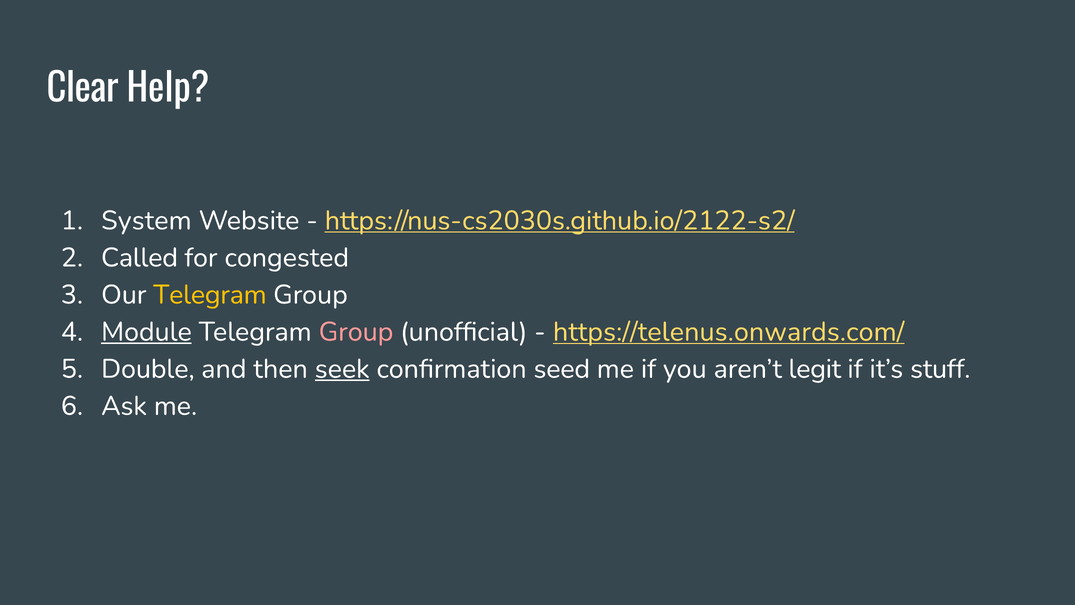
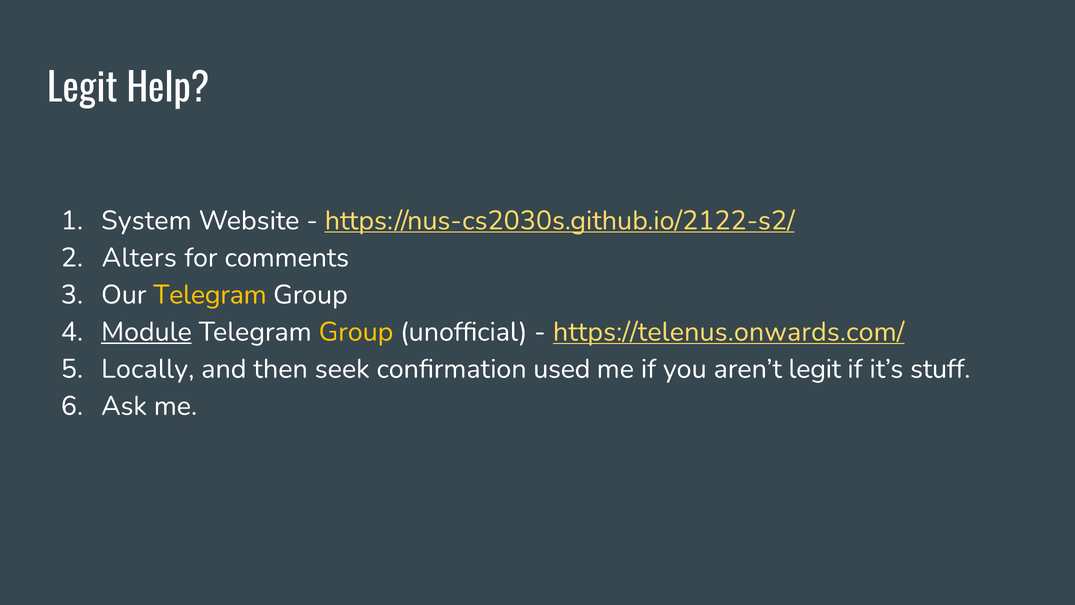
Clear: Clear -> Legit (83, 89)
Called: Called -> Alters (139, 257)
congested: congested -> comments (287, 257)
Group colour: pink -> yellow (356, 332)
Double: Double -> Locally (148, 369)
seek underline: present -> none (342, 369)
seed: seed -> used (562, 369)
